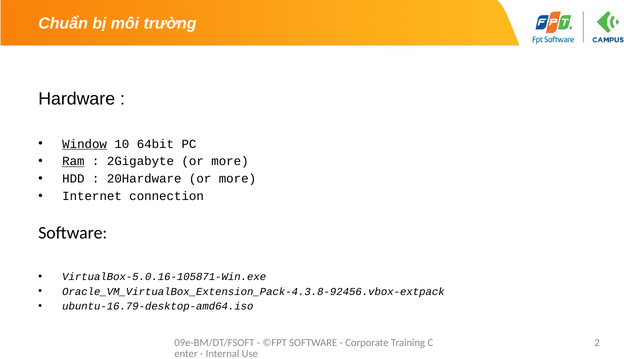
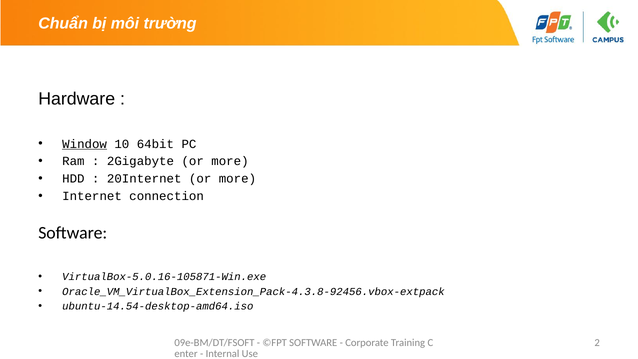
Ram underline: present -> none (73, 161)
20Hardware: 20Hardware -> 20Internet (144, 179)
ubuntu-16.79-desktop-amd64.iso: ubuntu-16.79-desktop-amd64.iso -> ubuntu-14.54-desktop-amd64.iso (158, 306)
